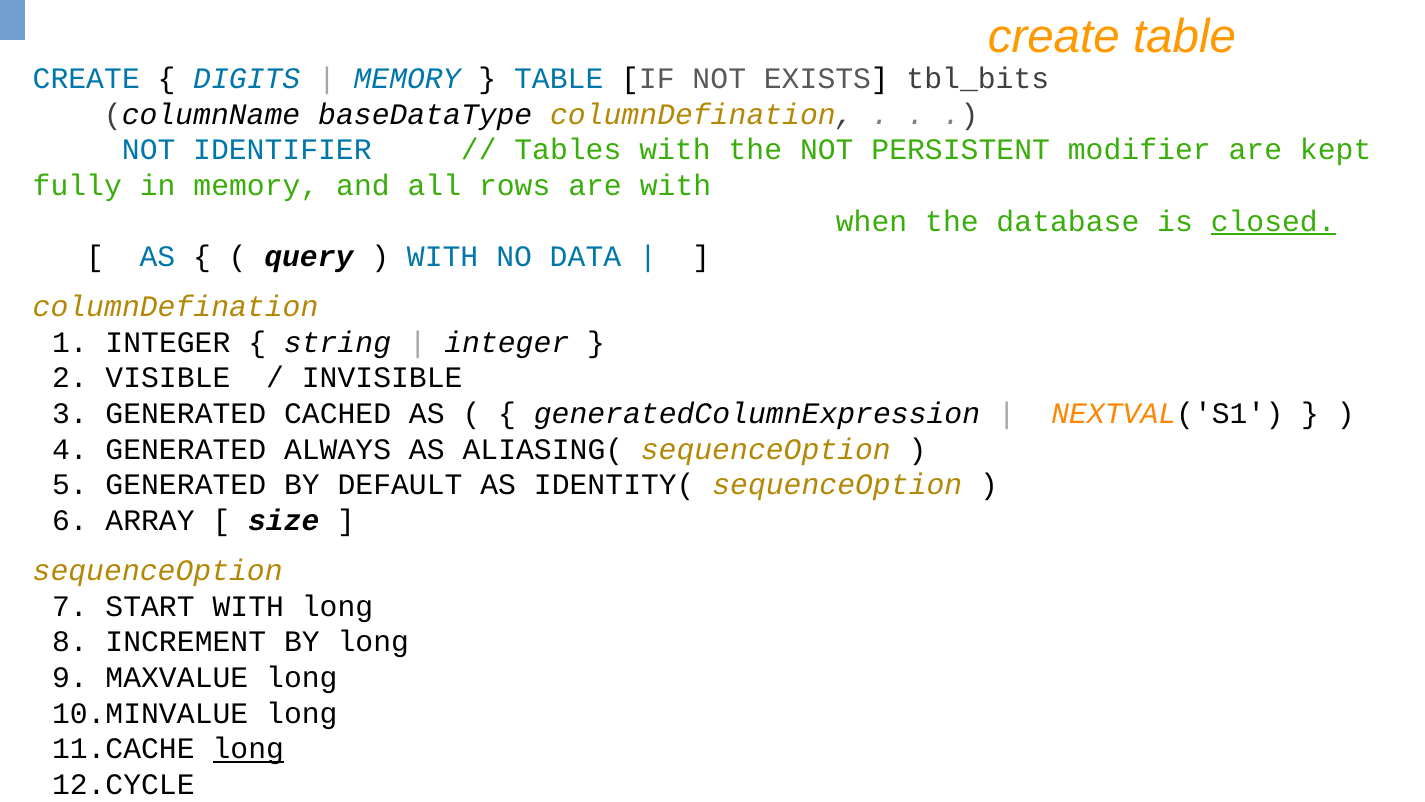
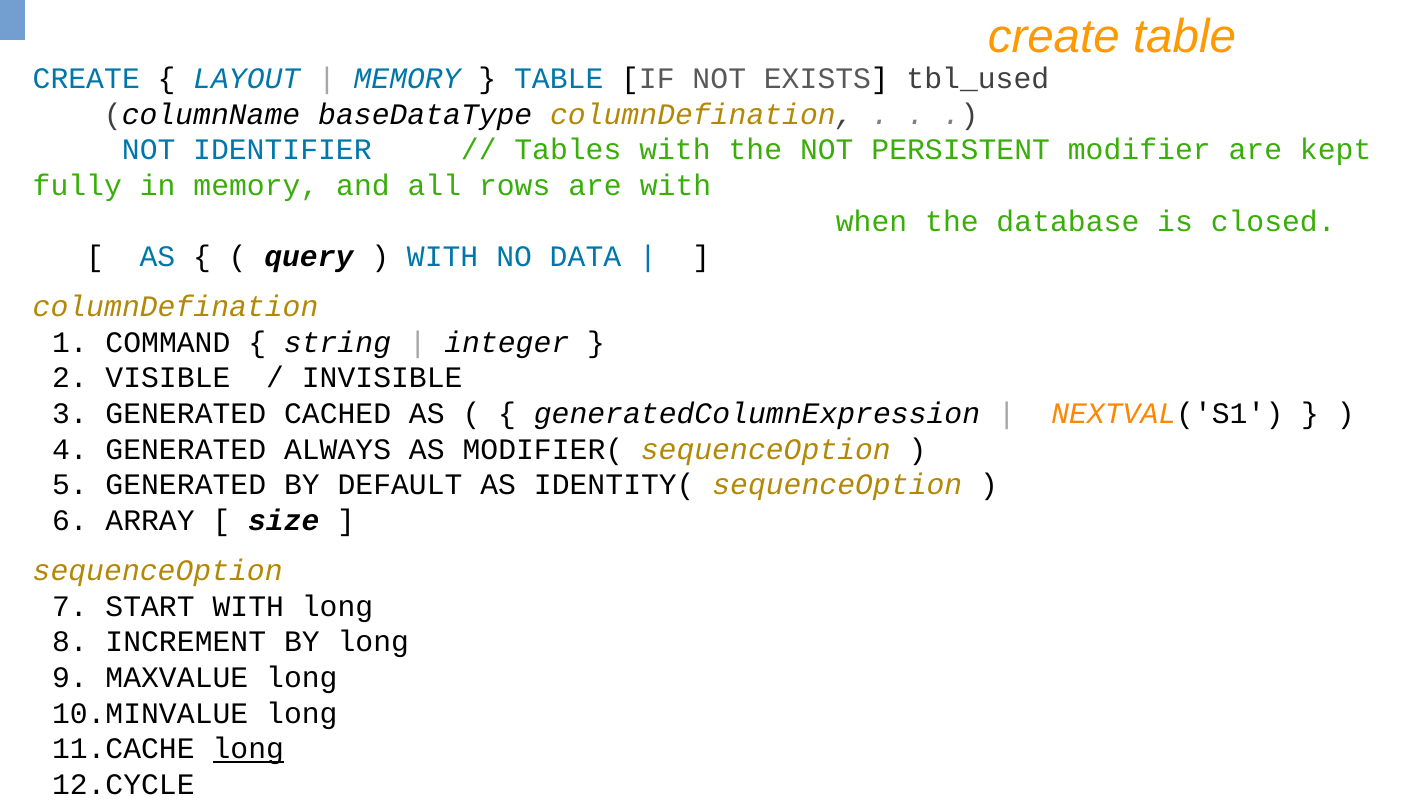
DIGITS: DIGITS -> LAYOUT (247, 79)
tbl_bits: tbl_bits -> tbl_used (978, 79)
closed underline: present -> none (1273, 221)
INTEGER: INTEGER -> COMMAND (168, 342)
ALIASING(: ALIASING( -> MODIFIER( (543, 449)
